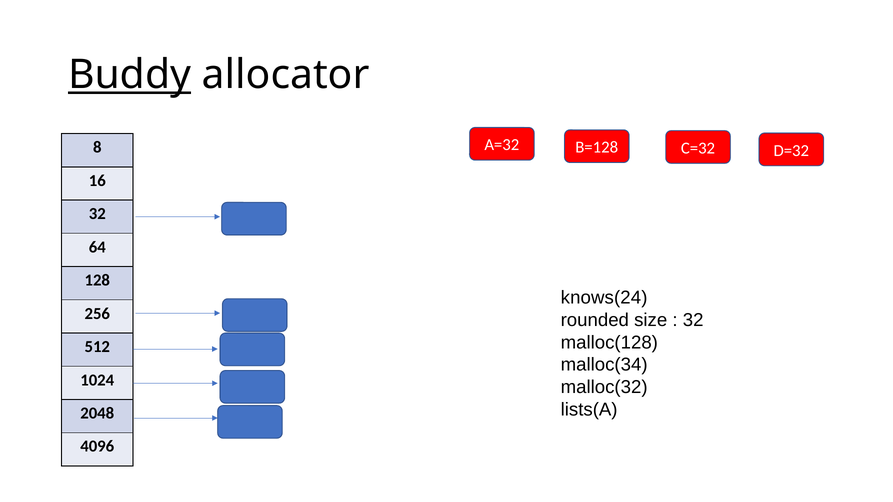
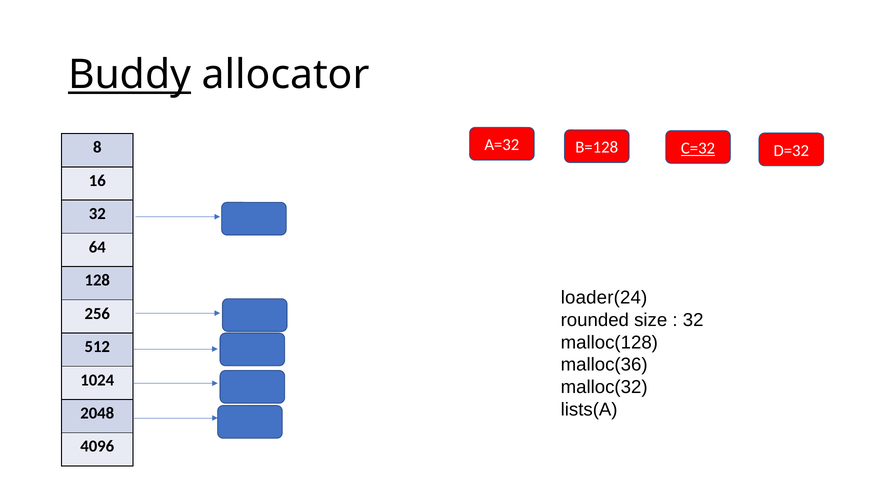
C=32 underline: none -> present (698, 148)
knows(24: knows(24 -> loader(24 (604, 298)
malloc(34: malloc(34 -> malloc(36 (604, 365)
